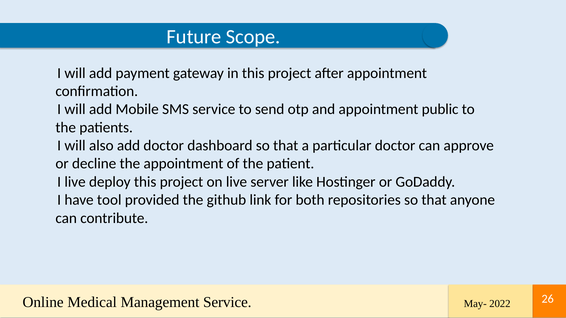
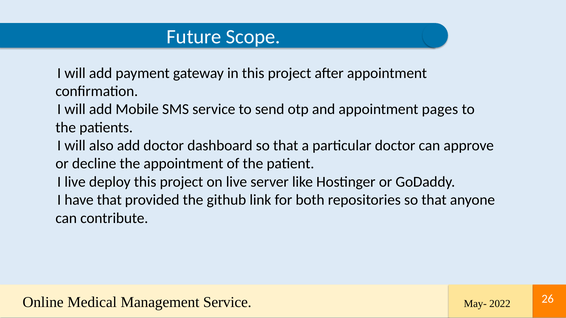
public: public -> pages (440, 109)
have tool: tool -> that (109, 200)
